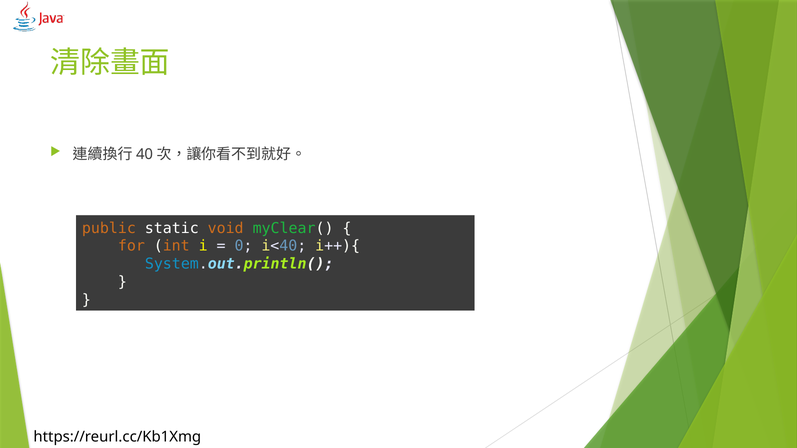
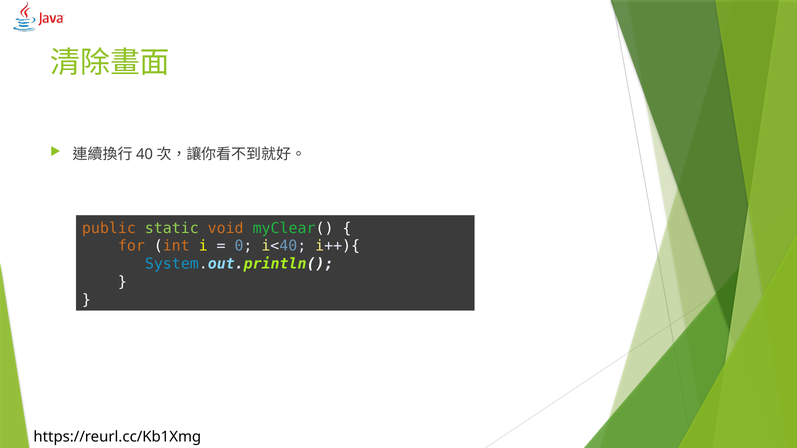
static colour: white -> light green (172, 228)
